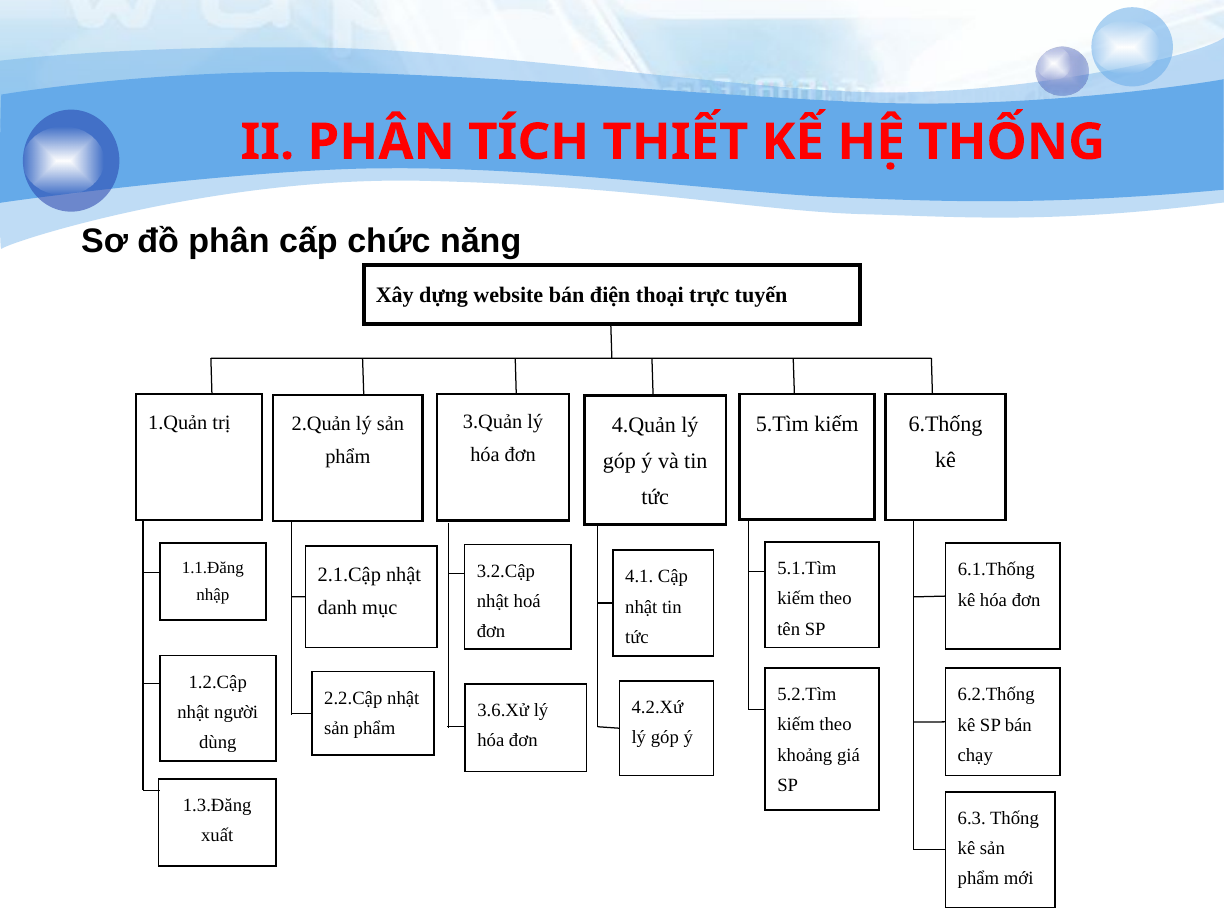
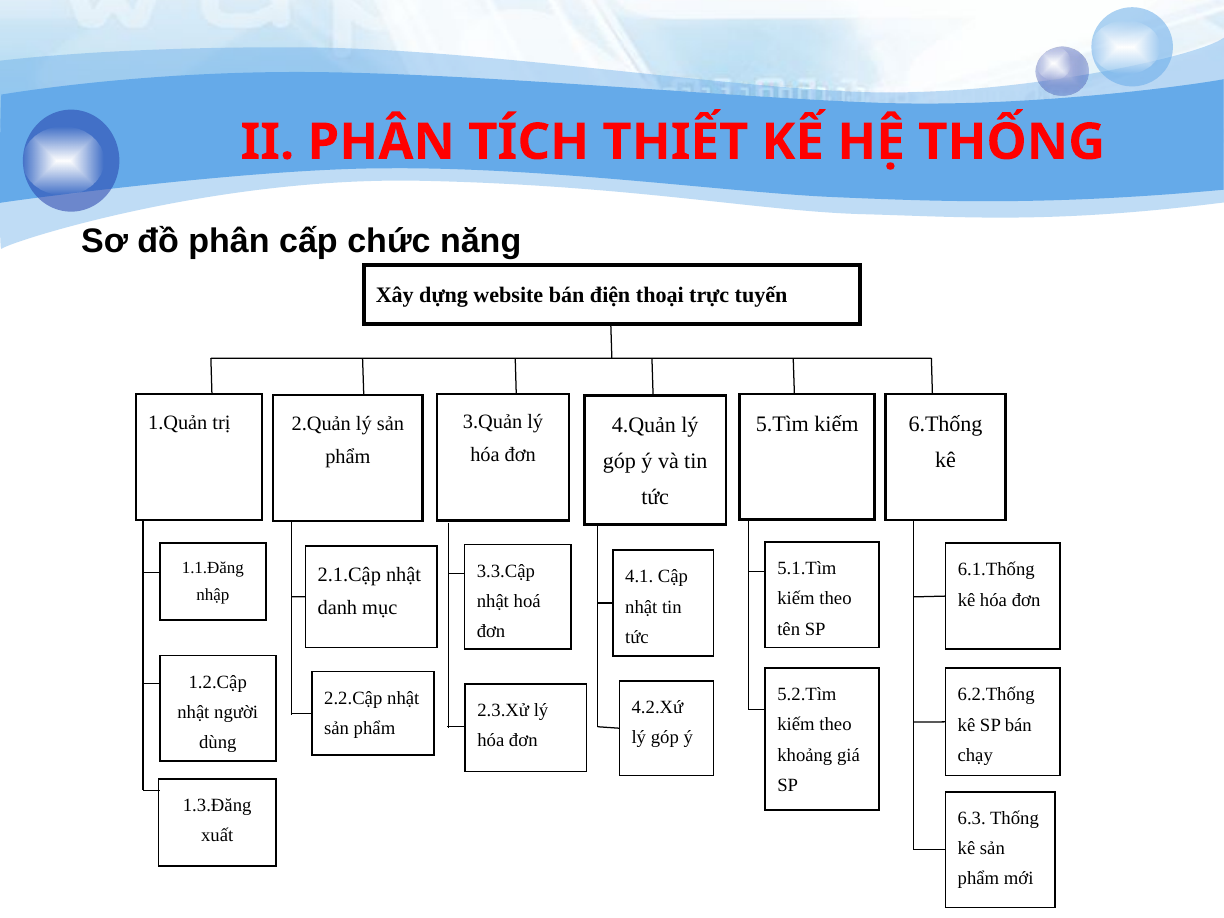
3.2.Cập: 3.2.Cập -> 3.3.Cập (506, 571)
3.6.Xử: 3.6.Xử -> 2.3.Xử (503, 710)
